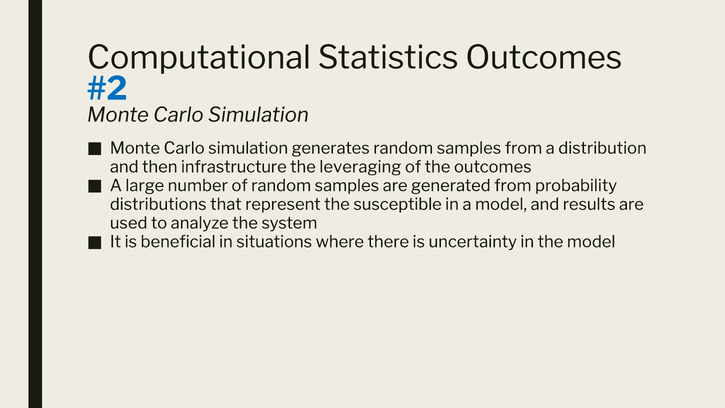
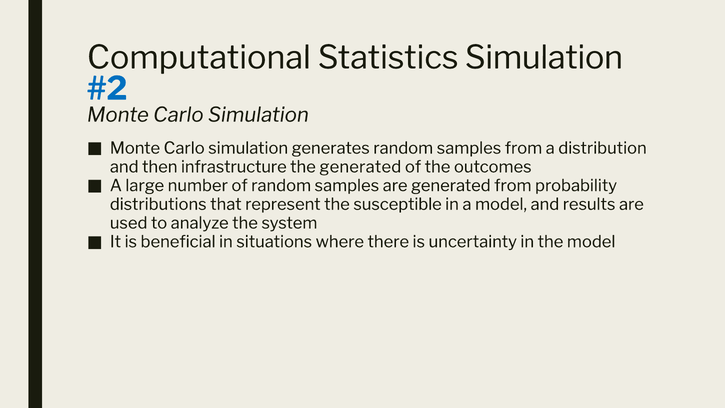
Statistics Outcomes: Outcomes -> Simulation (544, 58)
the leveraging: leveraging -> generated (360, 167)
